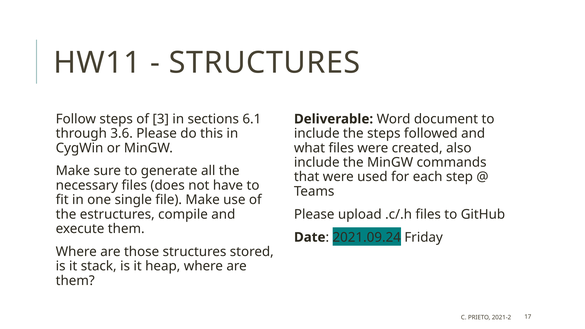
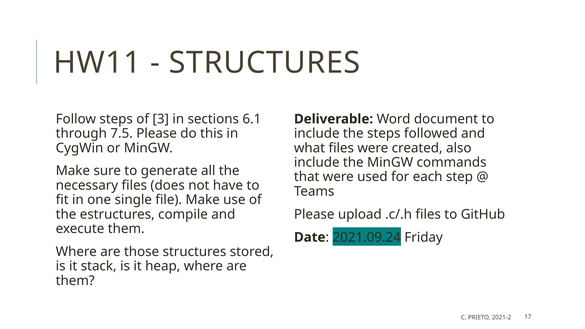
3.6: 3.6 -> 7.5 (122, 133)
